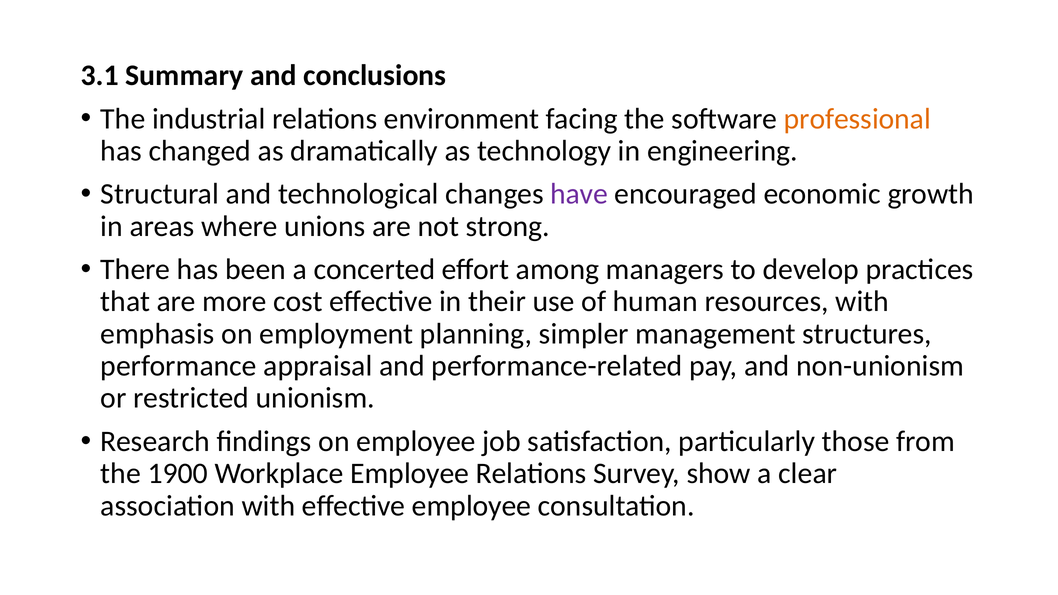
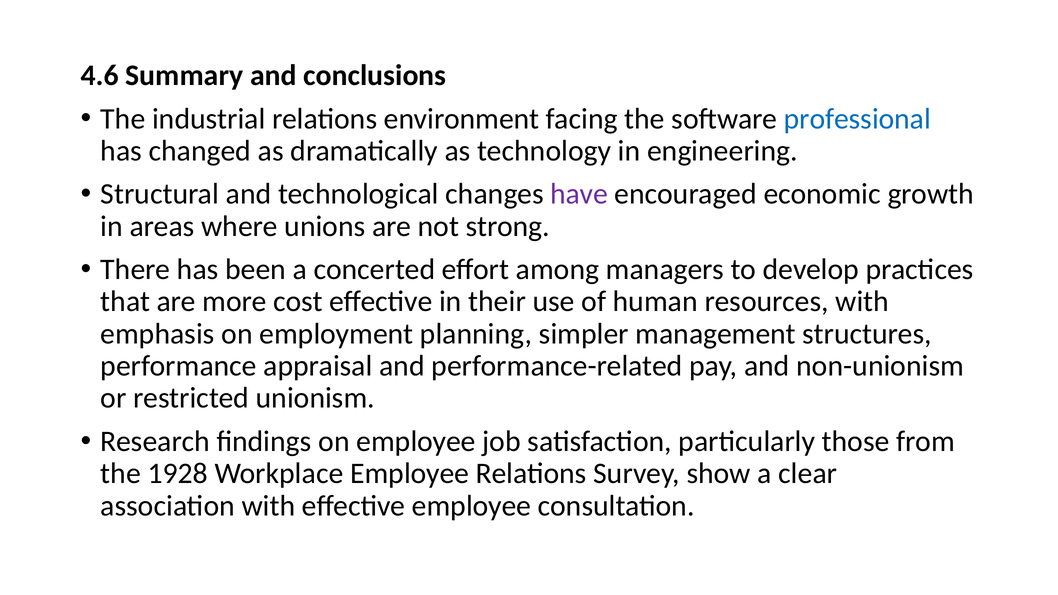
3.1: 3.1 -> 4.6 (100, 76)
professional colour: orange -> blue (857, 119)
1900: 1900 -> 1928 (178, 474)
